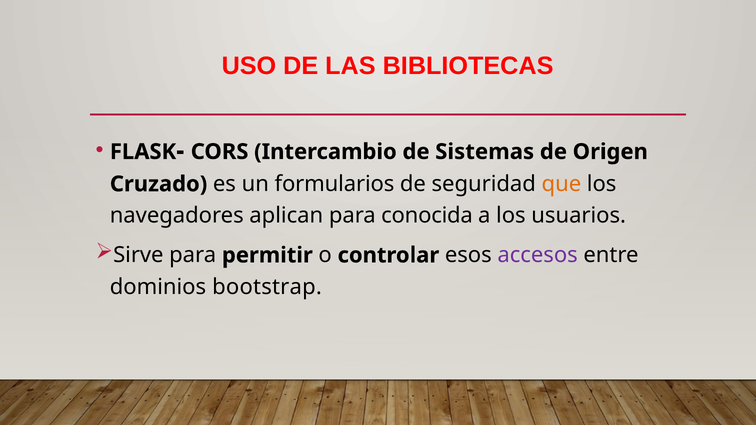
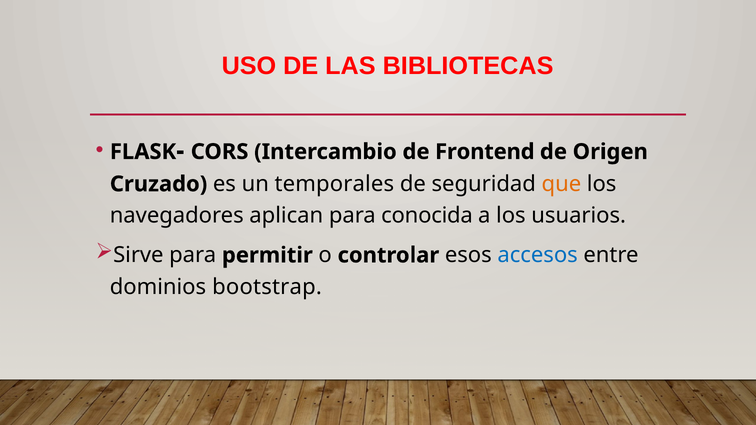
Sistemas: Sistemas -> Frontend (485, 152)
formularios: formularios -> temporales (334, 184)
accesos colour: purple -> blue (538, 255)
